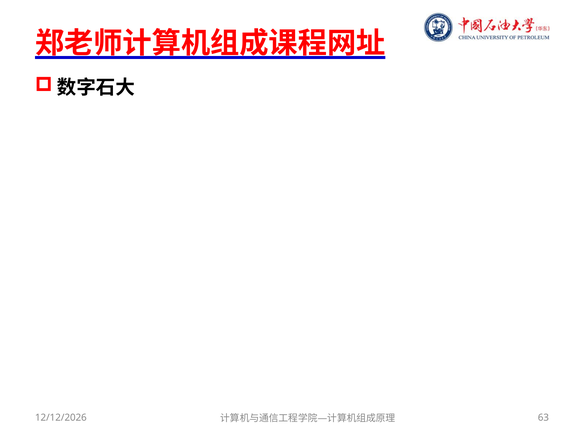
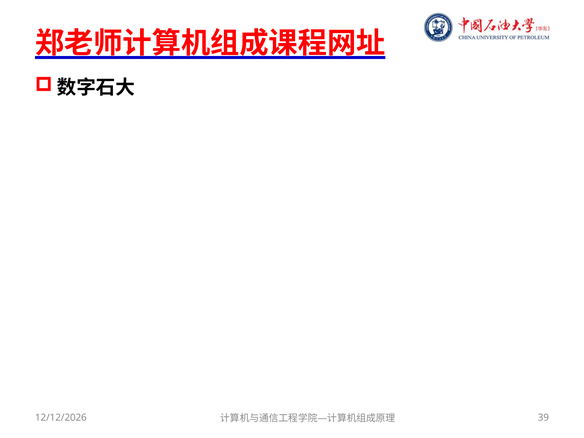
63: 63 -> 39 (543, 417)
